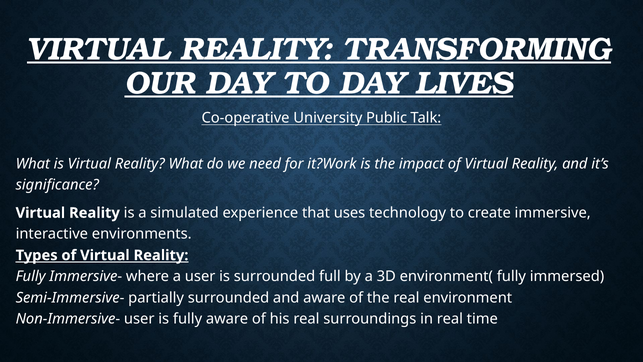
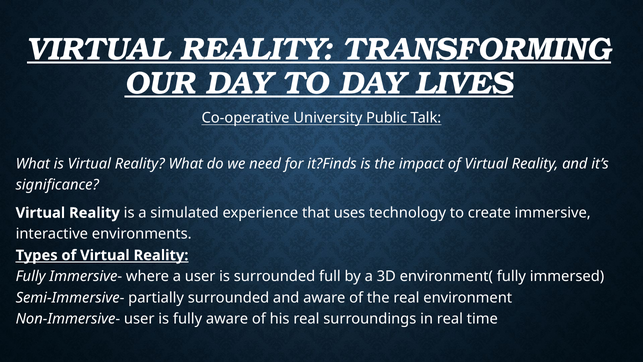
it?Work: it?Work -> it?Finds (332, 164)
